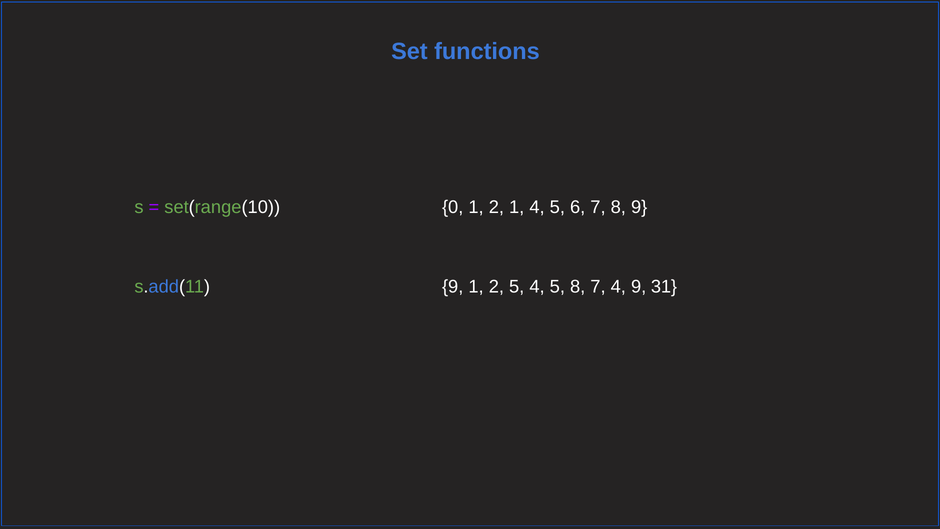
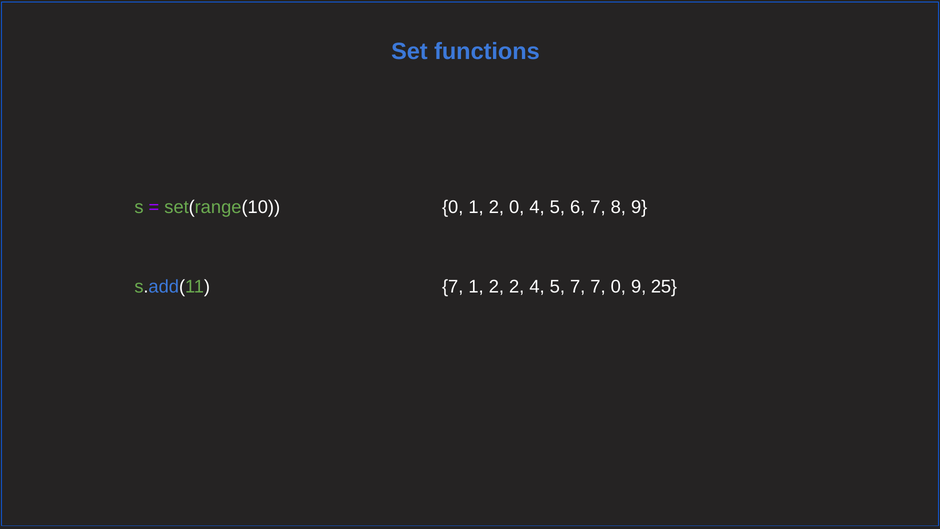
2 1: 1 -> 0 (517, 207)
s.add(11 9: 9 -> 7 (453, 286)
2 5: 5 -> 2 (517, 286)
5 8: 8 -> 7 (578, 286)
7 4: 4 -> 0 (618, 286)
31: 31 -> 25 (664, 286)
